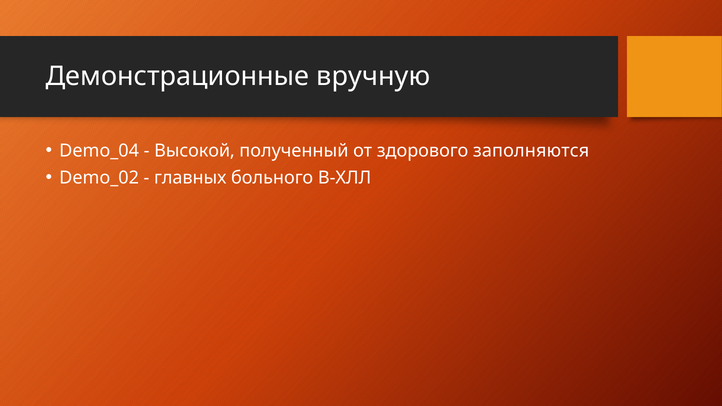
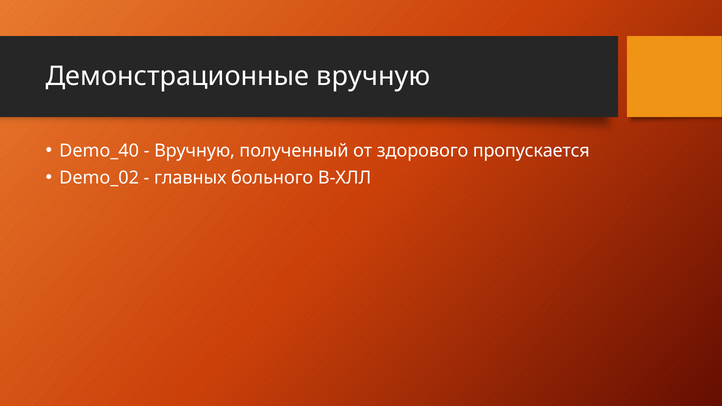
Demo_04: Demo_04 -> Demo_40 (99, 151)
Высокой: Высокой -> Вручную (195, 151)
заполняются: заполняются -> пропускается (531, 151)
